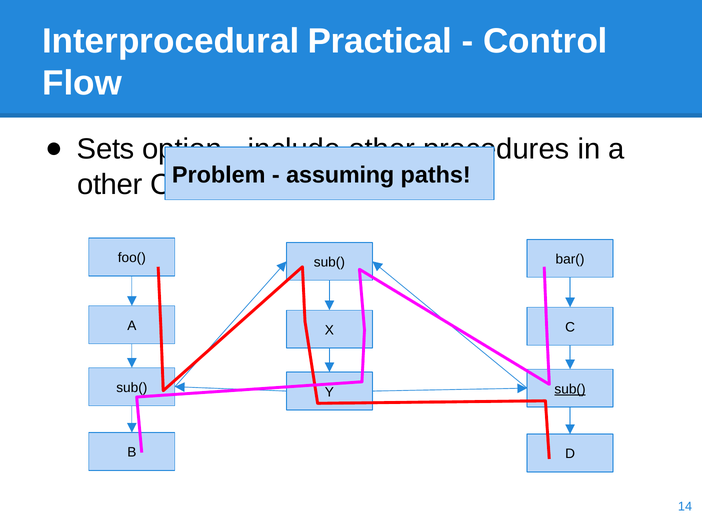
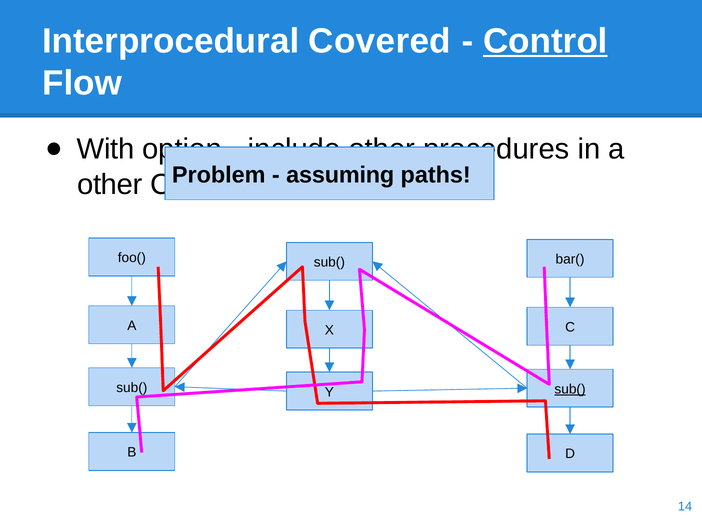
Practical: Practical -> Covered (380, 41)
Control underline: none -> present (545, 41)
Sets: Sets -> With (106, 149)
